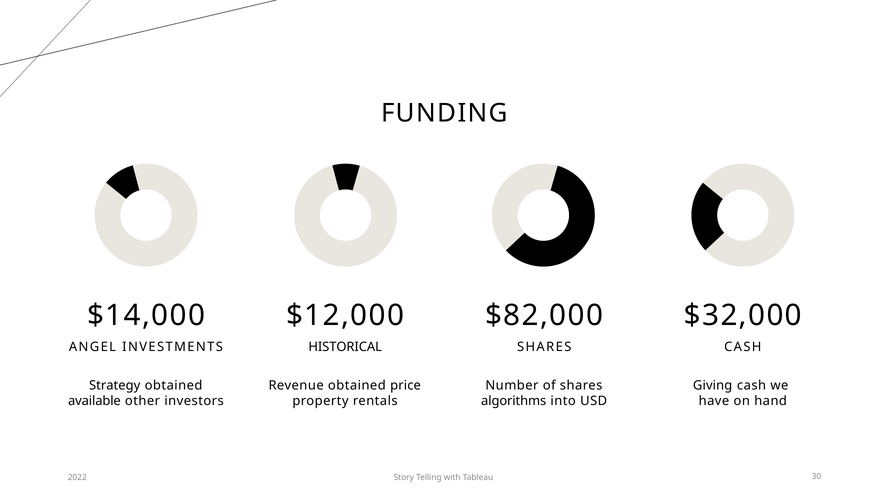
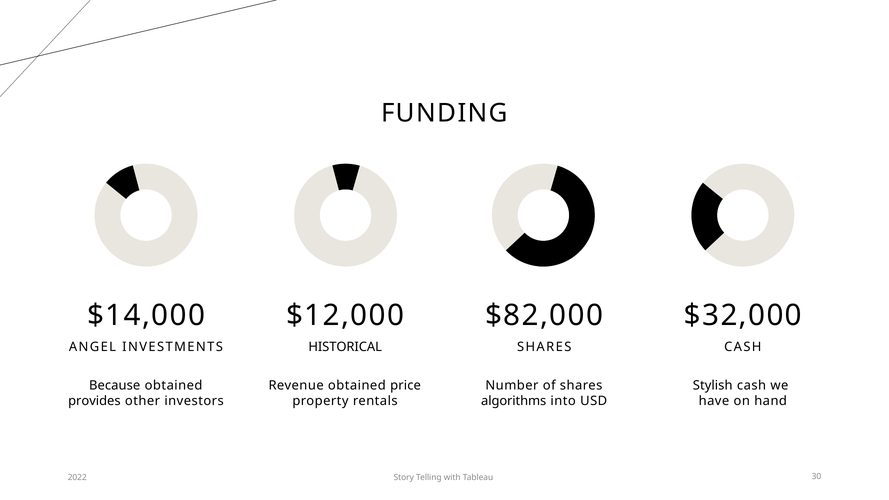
Strategy: Strategy -> Because (115, 385)
Giving: Giving -> Stylish (713, 385)
available: available -> provides (94, 401)
